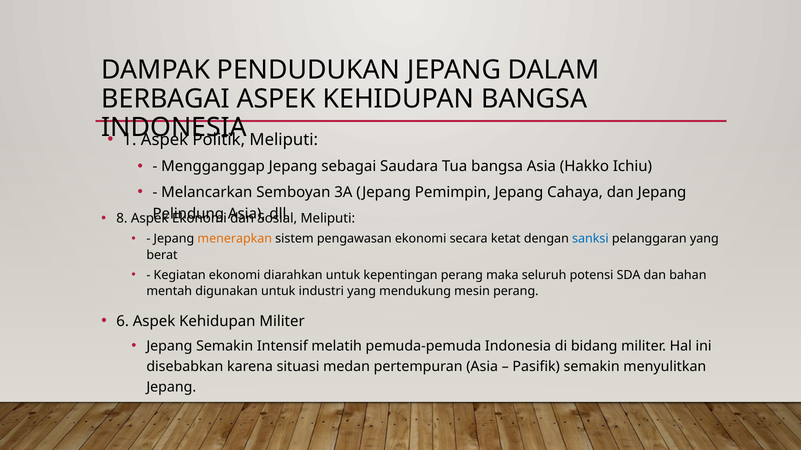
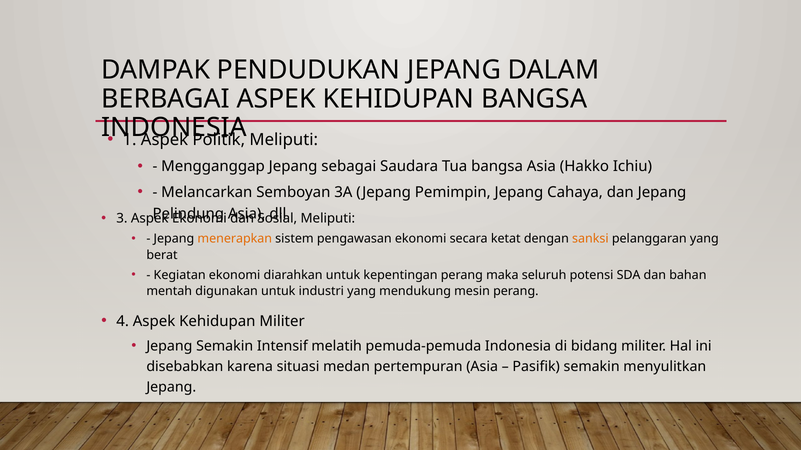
8: 8 -> 3 (122, 219)
sanksi colour: blue -> orange (590, 239)
6: 6 -> 4 (123, 321)
